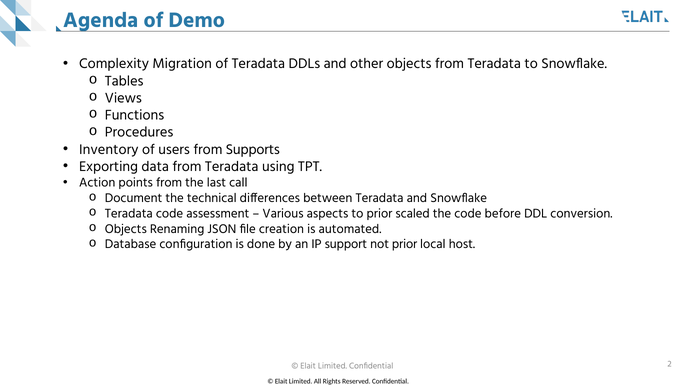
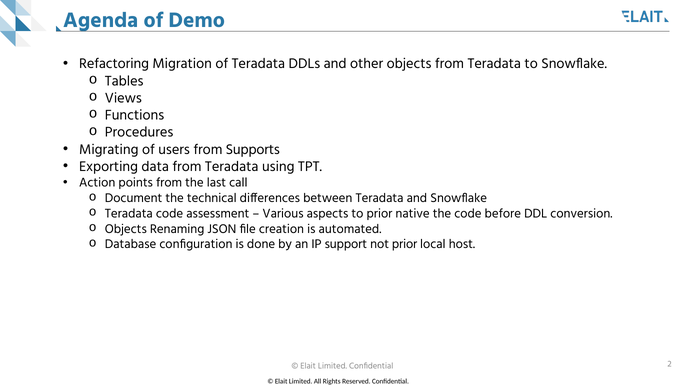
Complexity: Complexity -> Refactoring (114, 64)
Inventory: Inventory -> Migrating (109, 149)
scaled: scaled -> native (413, 214)
